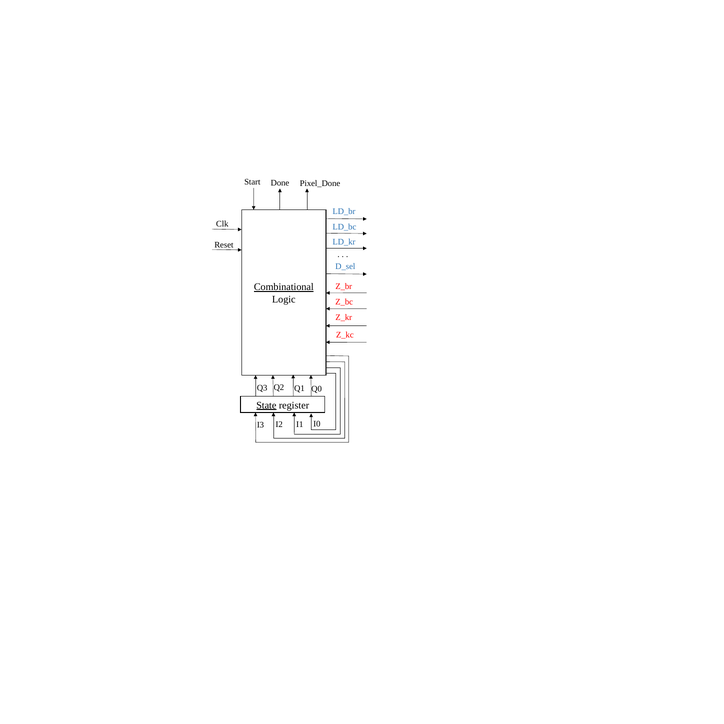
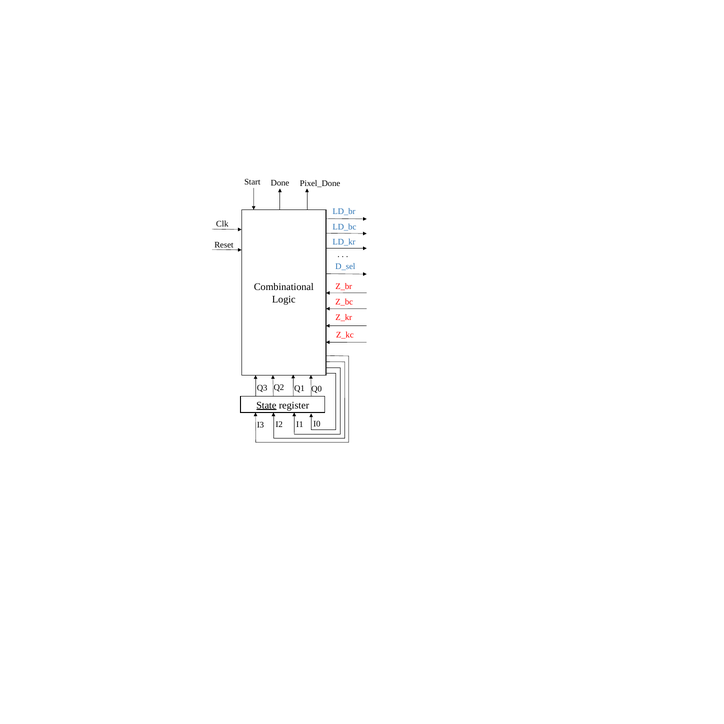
Combinational underline: present -> none (284, 287)
